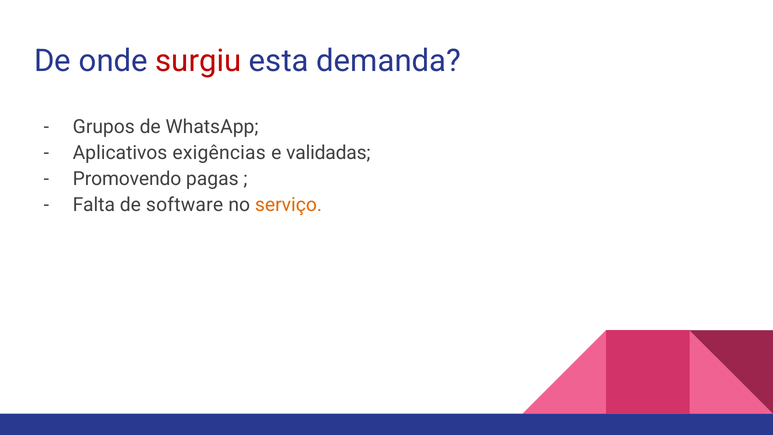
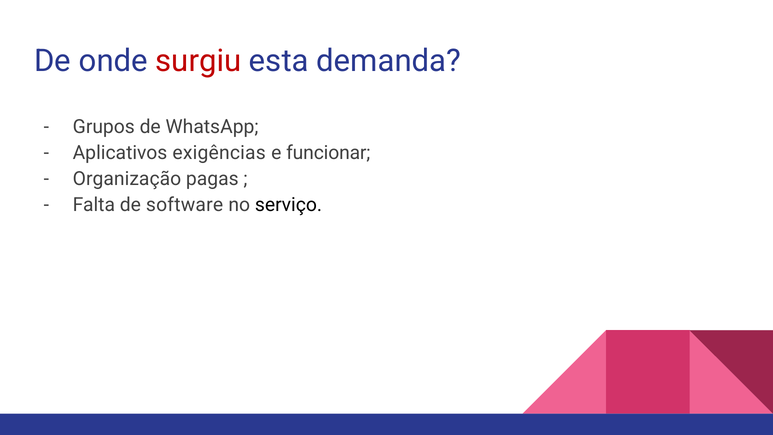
validadas: validadas -> funcionar (328, 153)
Promovendo: Promovendo -> Organização (127, 179)
serviço colour: orange -> black (288, 205)
